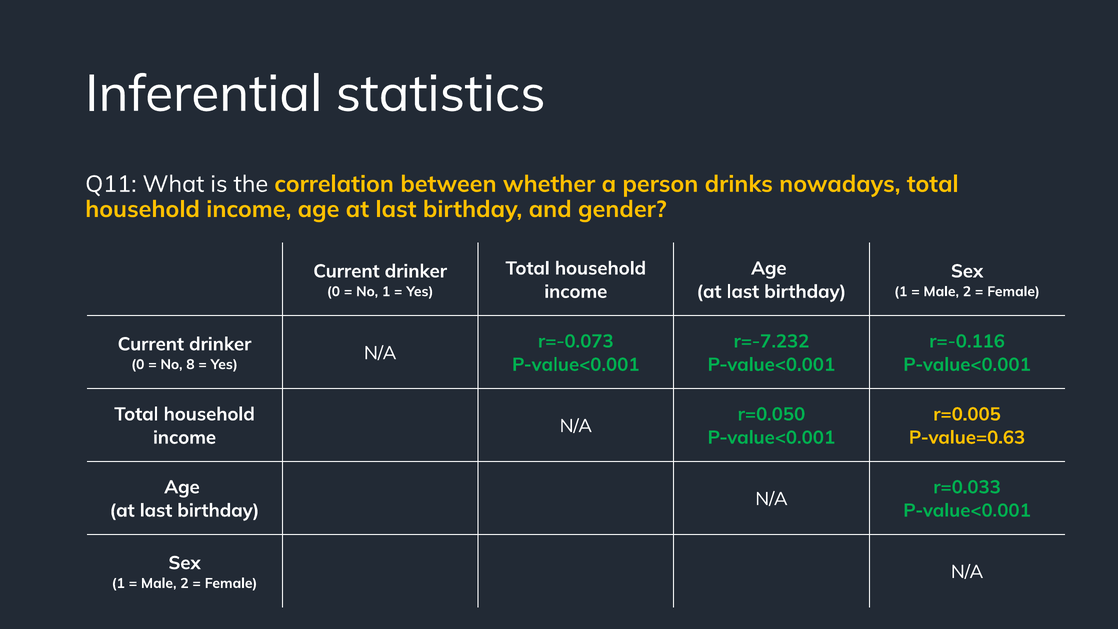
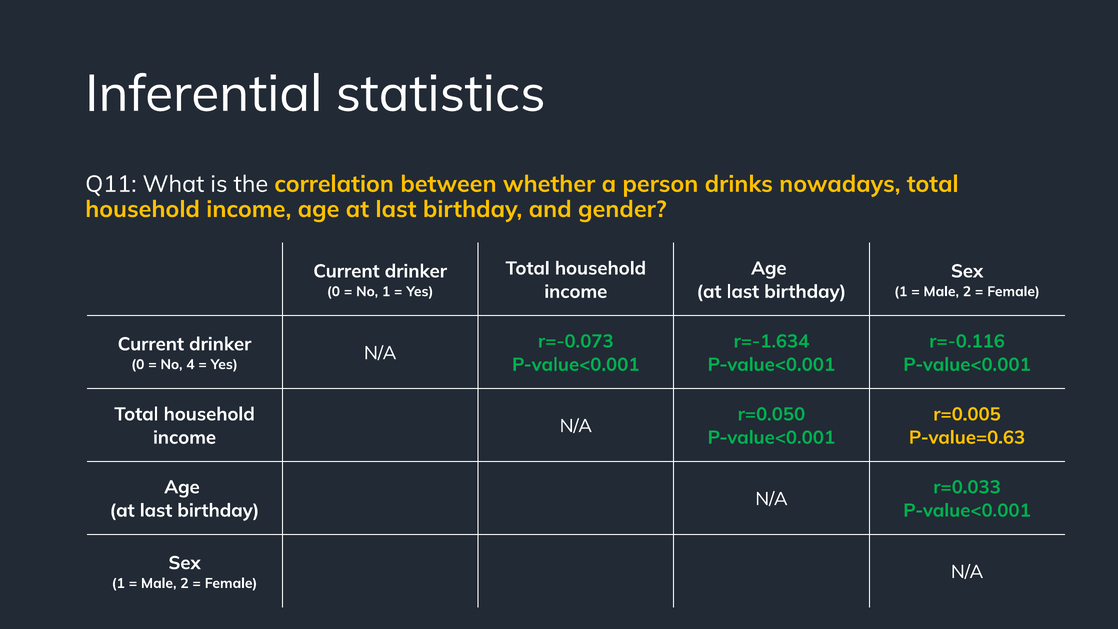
r=-7.232: r=-7.232 -> r=-1.634 (771, 341)
8: 8 -> 4 (190, 364)
